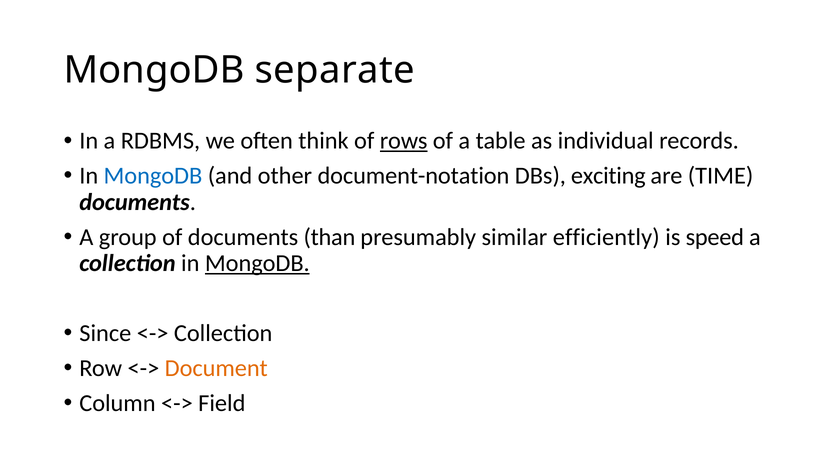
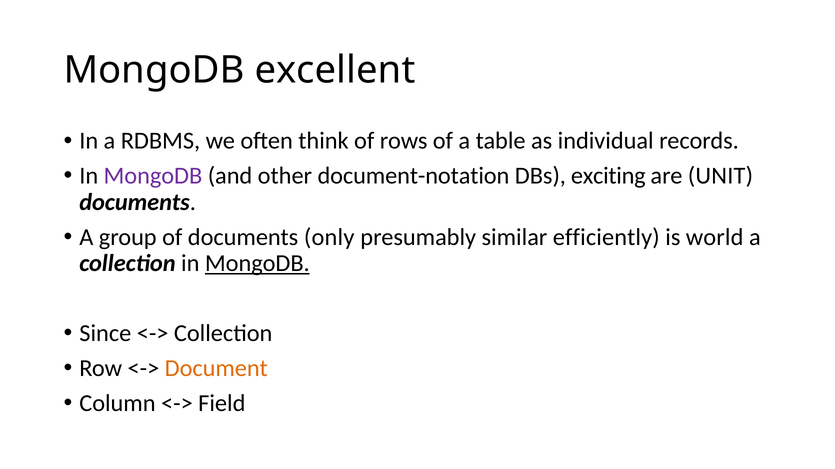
separate: separate -> excellent (335, 70)
rows underline: present -> none (404, 141)
MongoDB colour: blue -> purple (153, 176)
TIME: TIME -> UNIT (720, 176)
than: than -> only (329, 238)
speed: speed -> world (715, 238)
